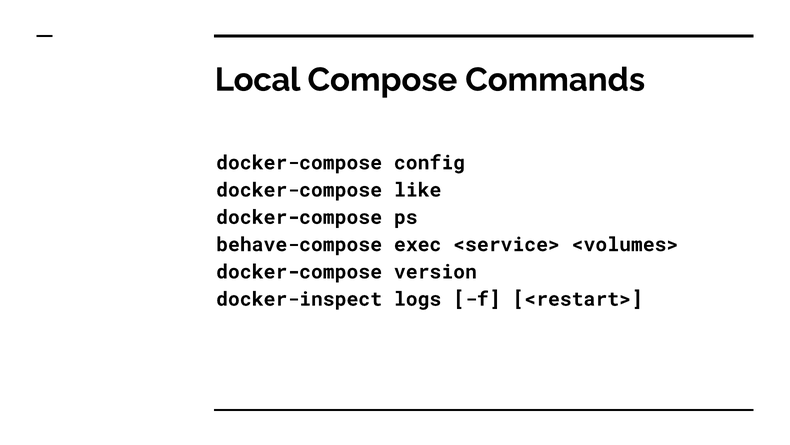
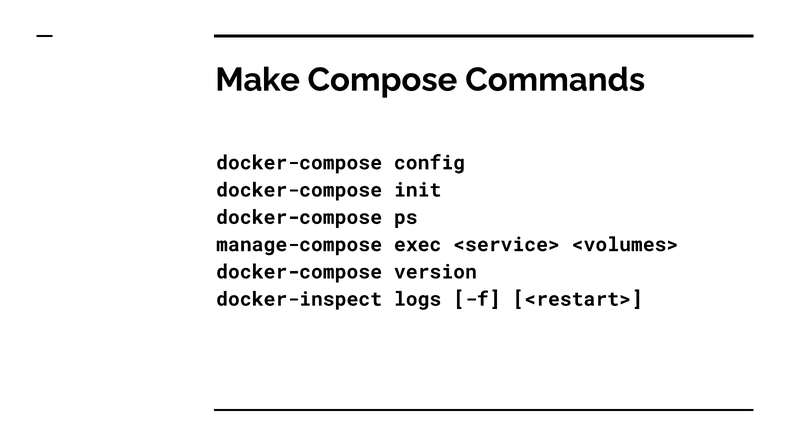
Local: Local -> Make (258, 80)
like: like -> init (418, 190)
behave-compose: behave-compose -> manage-compose (299, 244)
